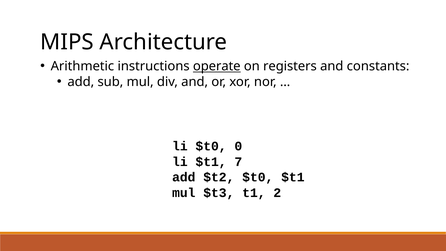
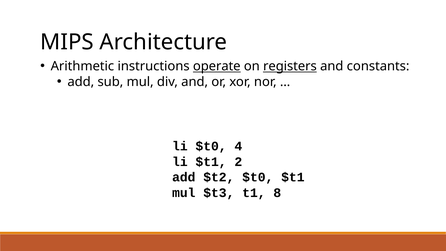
registers underline: none -> present (290, 66)
0: 0 -> 4 (238, 146)
7: 7 -> 2 (238, 162)
2: 2 -> 8 (277, 193)
